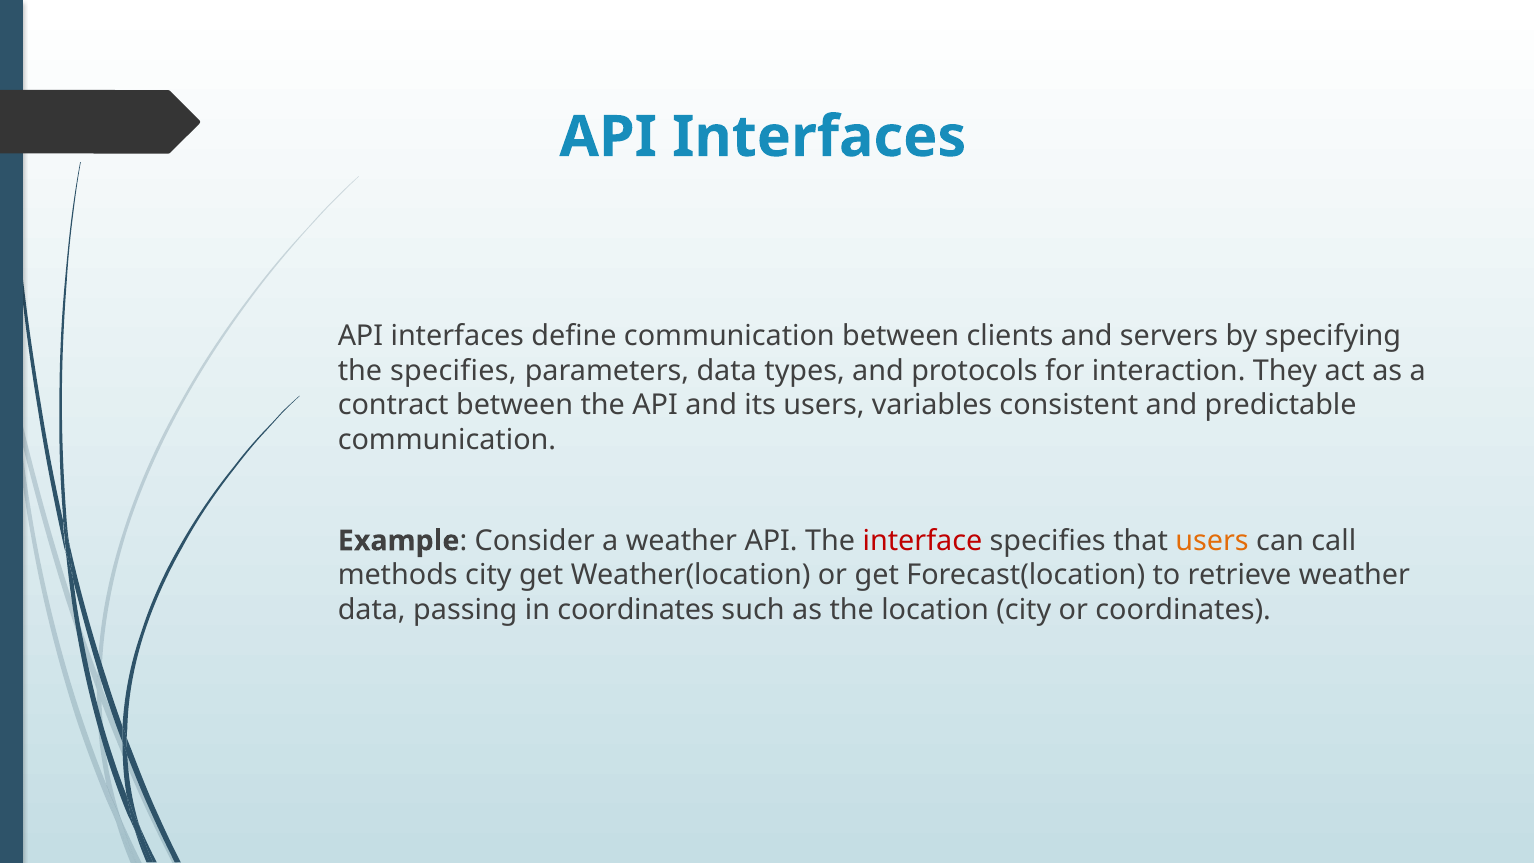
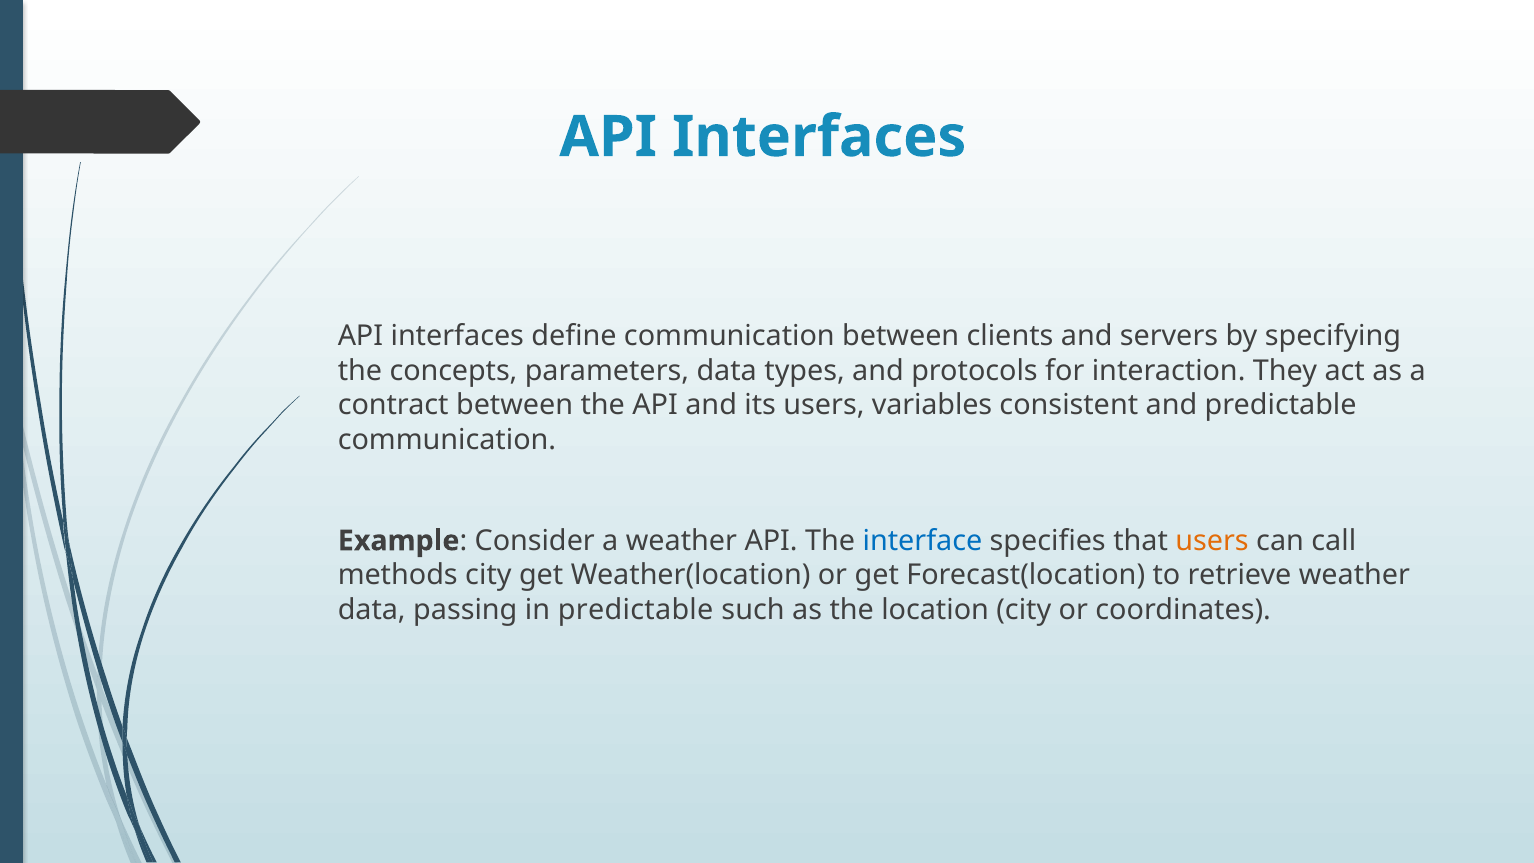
the specifies: specifies -> concepts (453, 371)
interface colour: red -> blue (922, 541)
in coordinates: coordinates -> predictable (636, 610)
